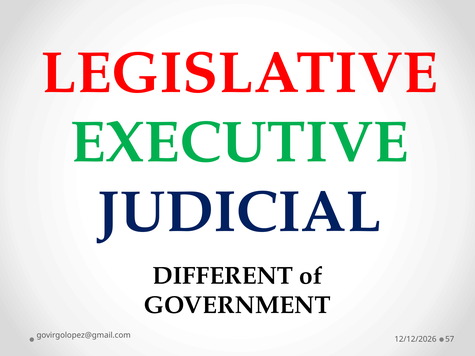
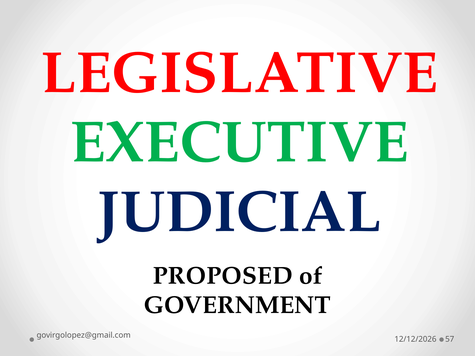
DIFFERENT: DIFFERENT -> PROPOSED (223, 276)
